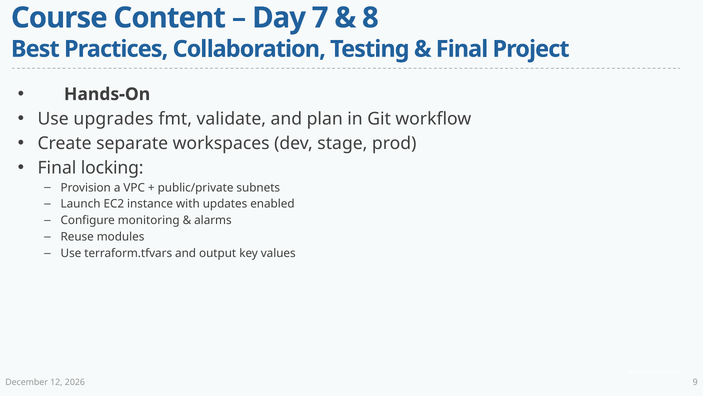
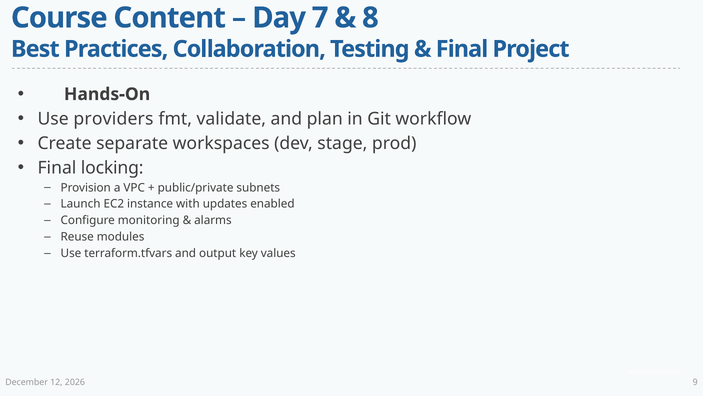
upgrades: upgrades -> providers (113, 119)
